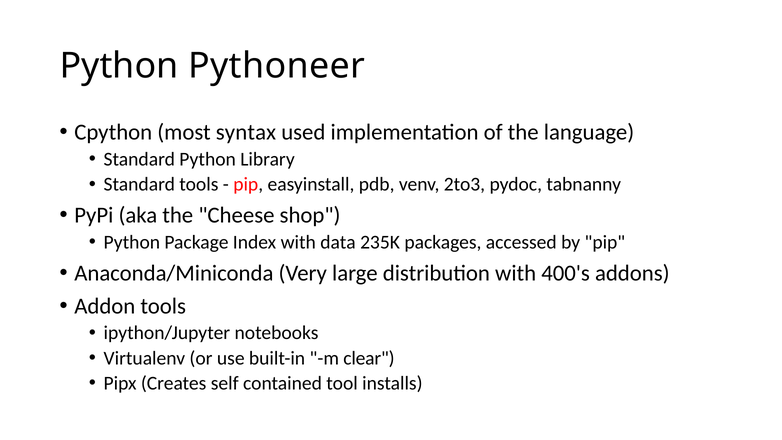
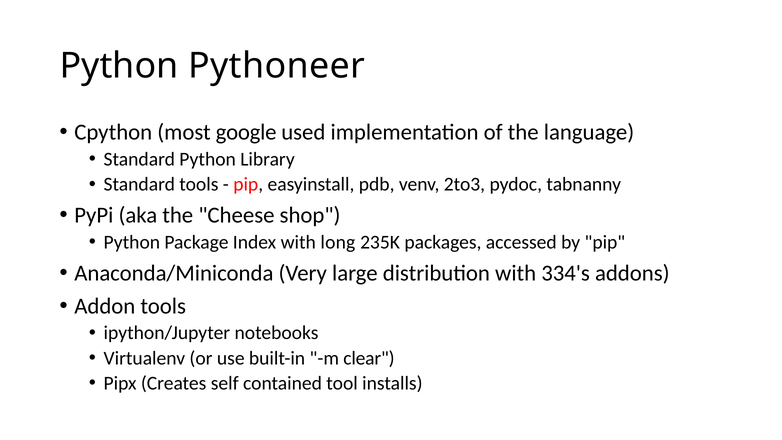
syntax: syntax -> google (246, 132)
data: data -> long (338, 242)
400's: 400's -> 334's (566, 273)
